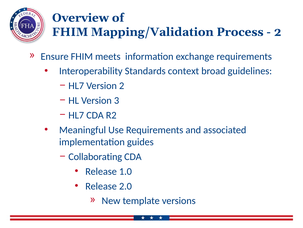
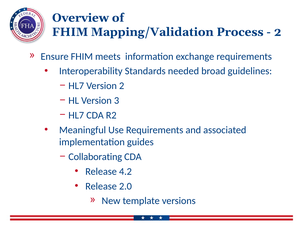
context: context -> needed (183, 71)
1.0: 1.0 -> 4.2 (125, 171)
